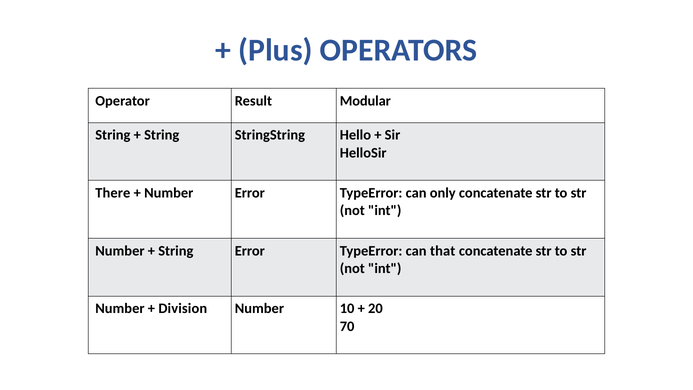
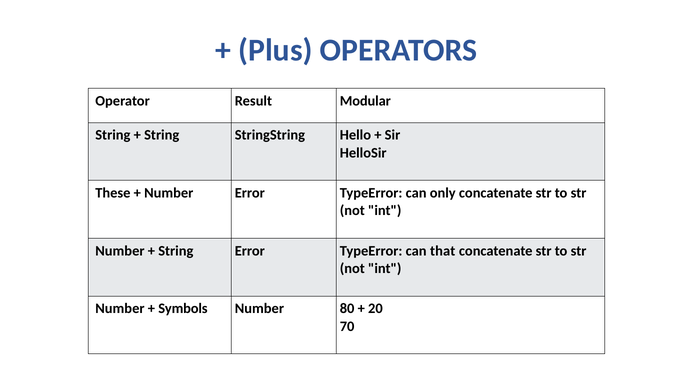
There: There -> These (113, 193)
Division: Division -> Symbols (183, 308)
10: 10 -> 80 (347, 308)
